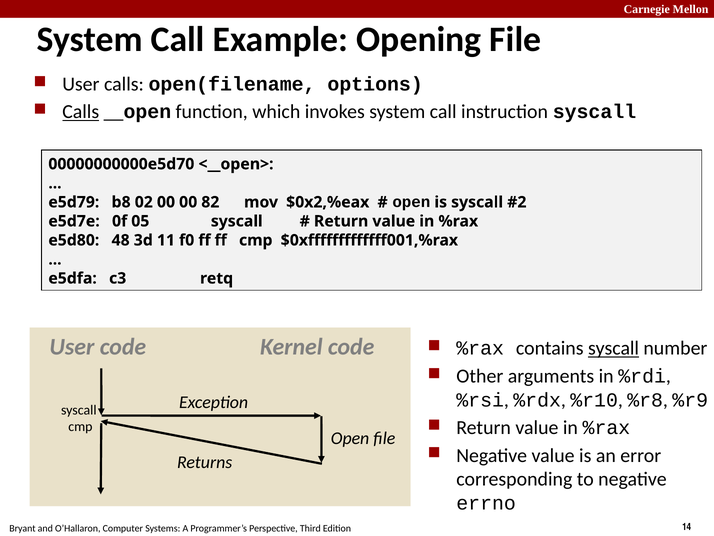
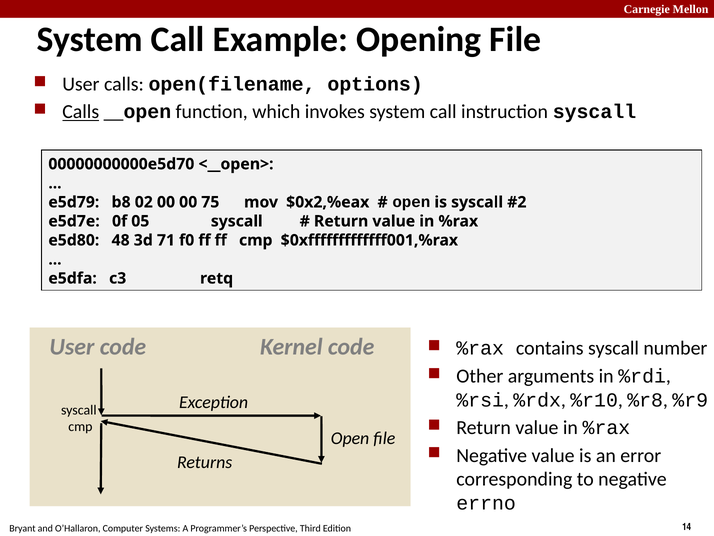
82: 82 -> 75 (210, 202)
11: 11 -> 71 (166, 240)
syscall underline: present -> none (614, 348)
